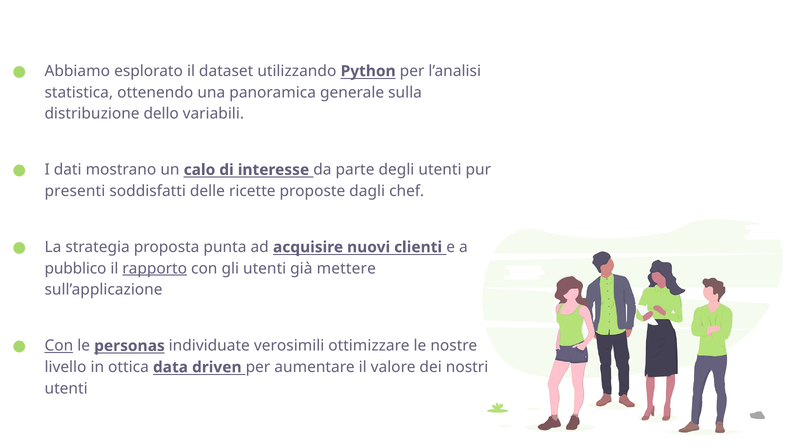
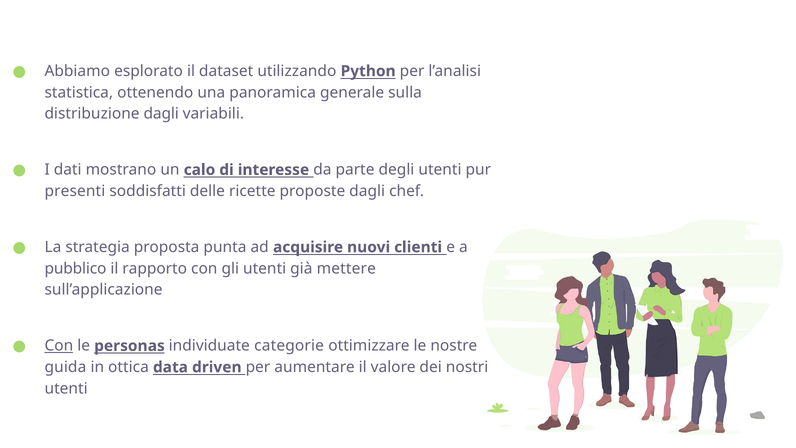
distribuzione dello: dello -> dagli (161, 114)
rapporto underline: present -> none (155, 268)
verosimili: verosimili -> categorie (289, 346)
livello: livello -> guida (65, 367)
